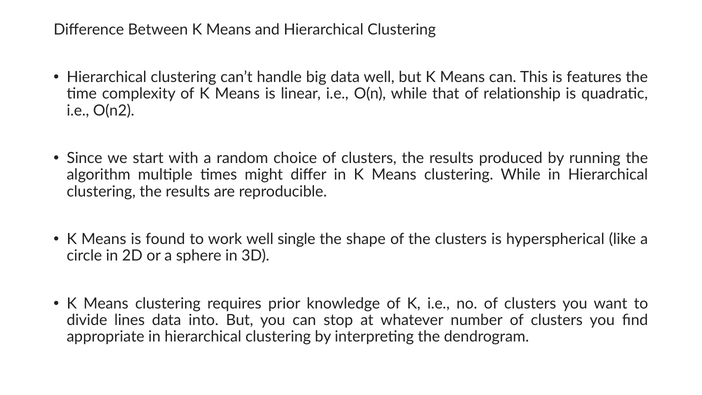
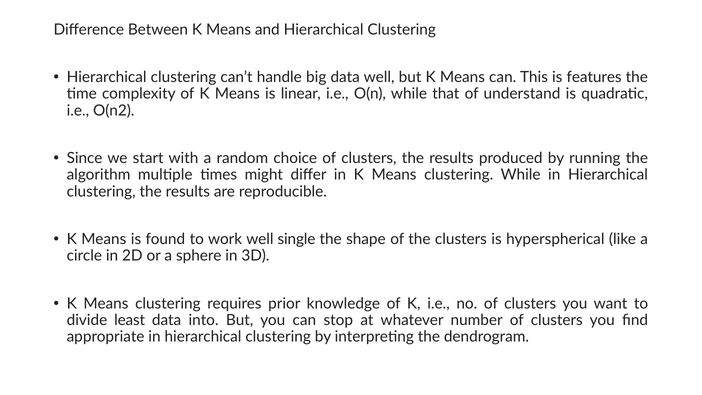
relationship: relationship -> understand (522, 94)
lines: lines -> least (130, 320)
